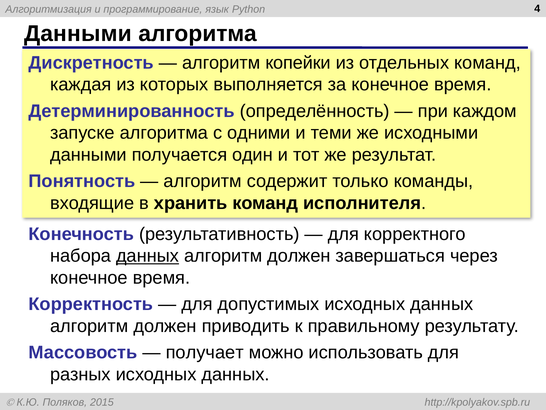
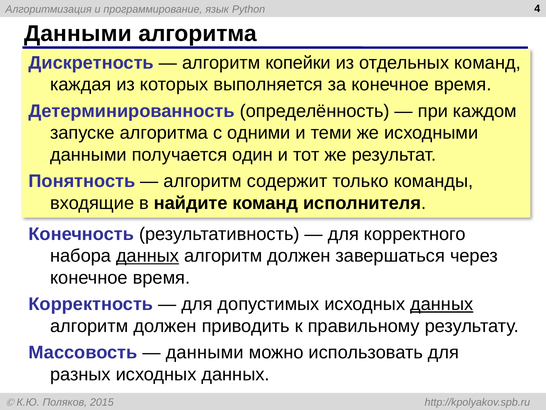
хранить: хранить -> найдите (191, 203)
данных underline: none -> present (442, 304)
получает: получает -> данными (205, 352)
